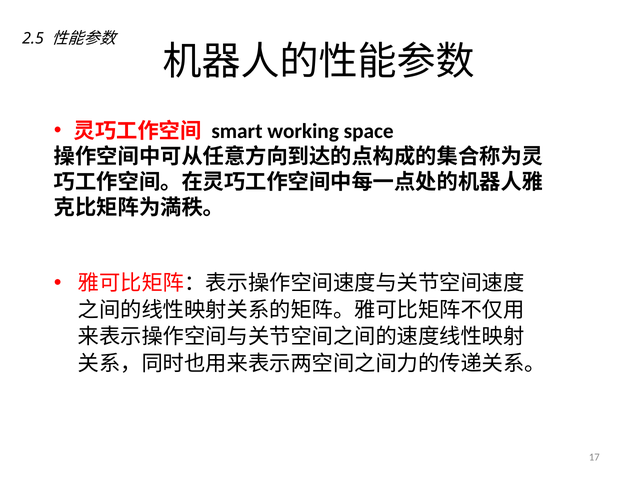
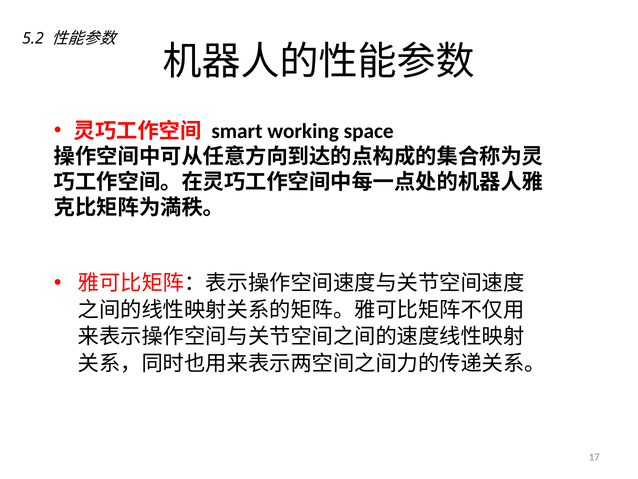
2.5: 2.5 -> 5.2 (33, 38)
